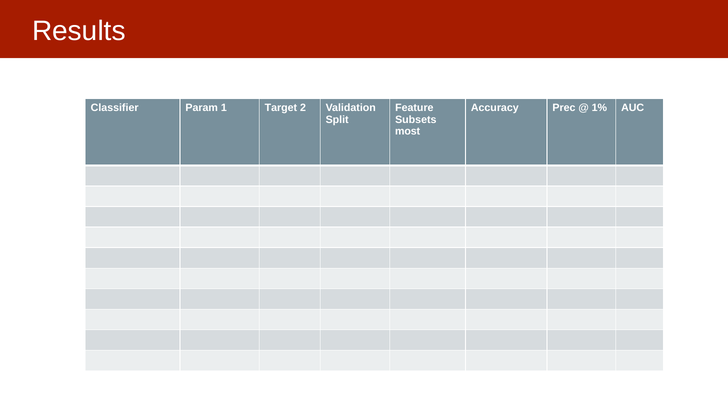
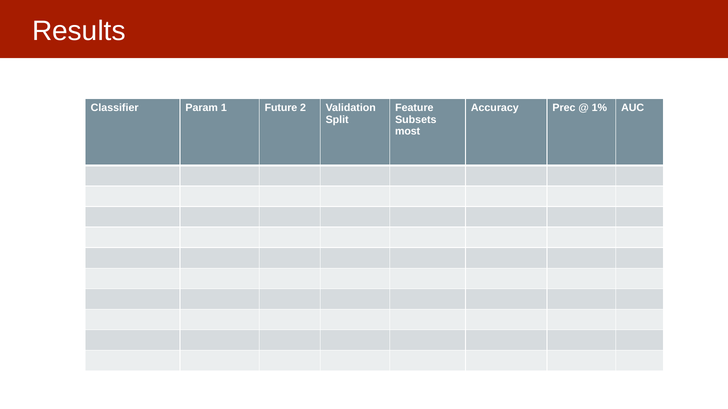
Target: Target -> Future (281, 108)
